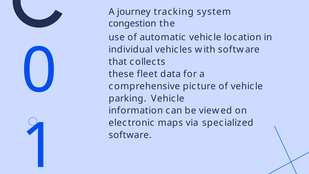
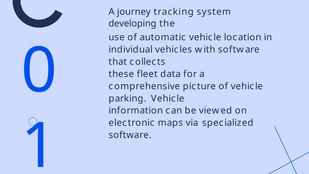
congestion: congestion -> developing (132, 24)
